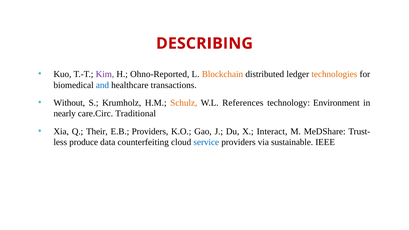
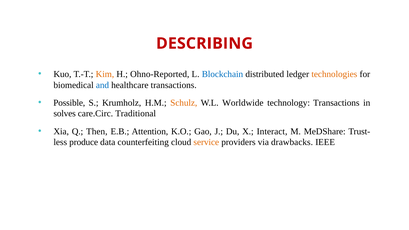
Kim colour: purple -> orange (105, 74)
Blockchain colour: orange -> blue (222, 74)
Without: Without -> Possible (69, 103)
References: References -> Worldwide (243, 103)
technology Environment: Environment -> Transactions (336, 103)
nearly: nearly -> solves (65, 114)
Their: Their -> Then (97, 131)
E.B Providers: Providers -> Attention (150, 131)
service colour: blue -> orange (206, 142)
sustainable: sustainable -> drawbacks (292, 142)
